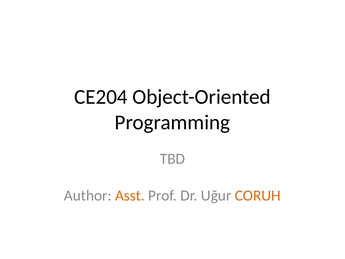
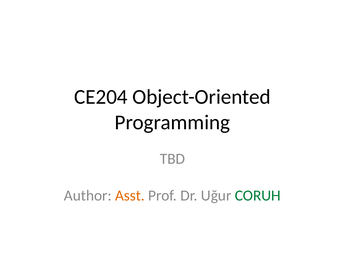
CORUH colour: orange -> green (258, 195)
